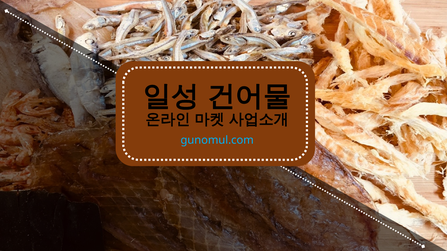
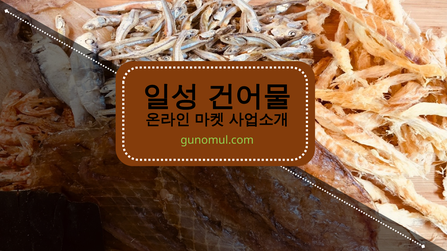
gunomul.com colour: light blue -> light green (217, 140)
